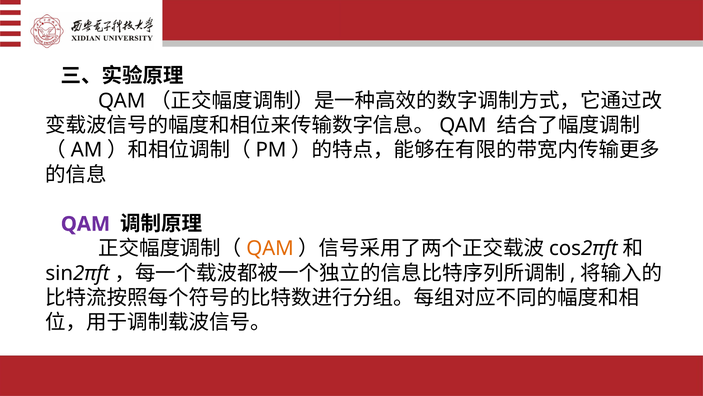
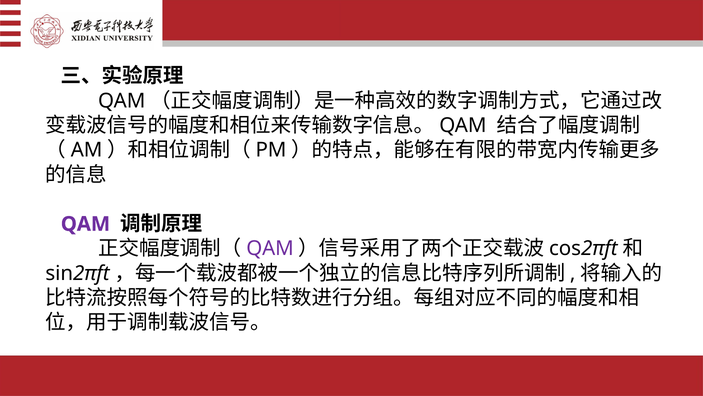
QAM colour: orange -> purple (270, 248)
